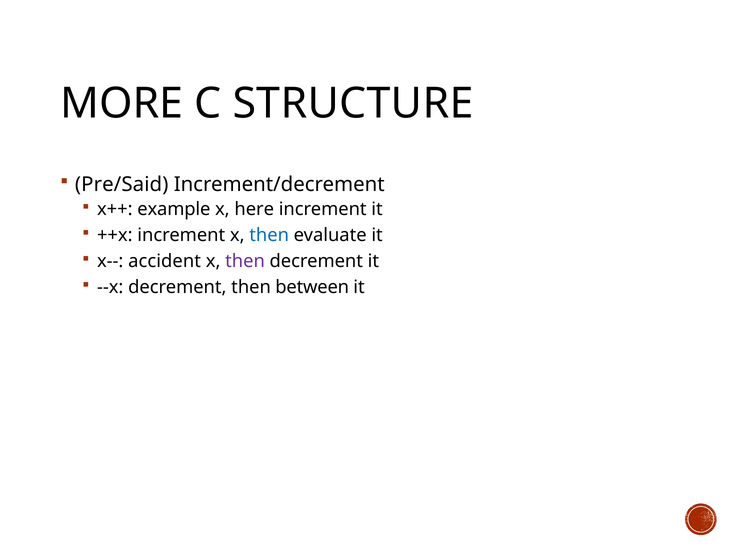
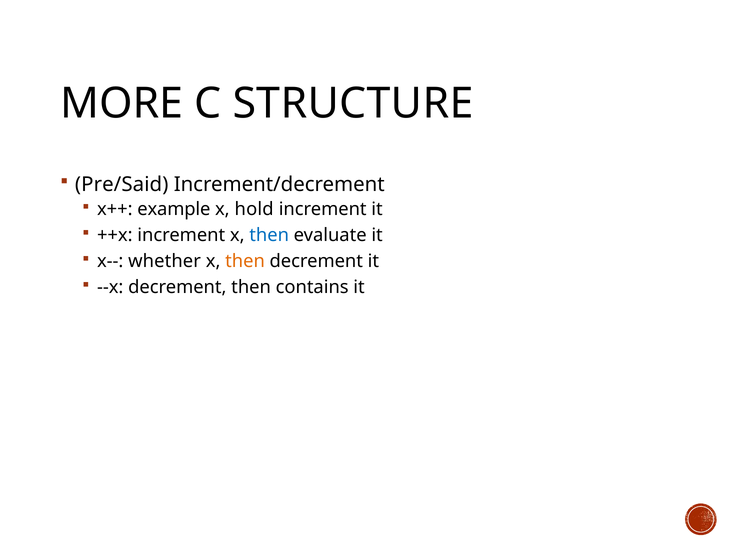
here: here -> hold (254, 209)
accident: accident -> whether (165, 261)
then colour: purple -> orange (245, 261)
between: between -> contains (312, 287)
